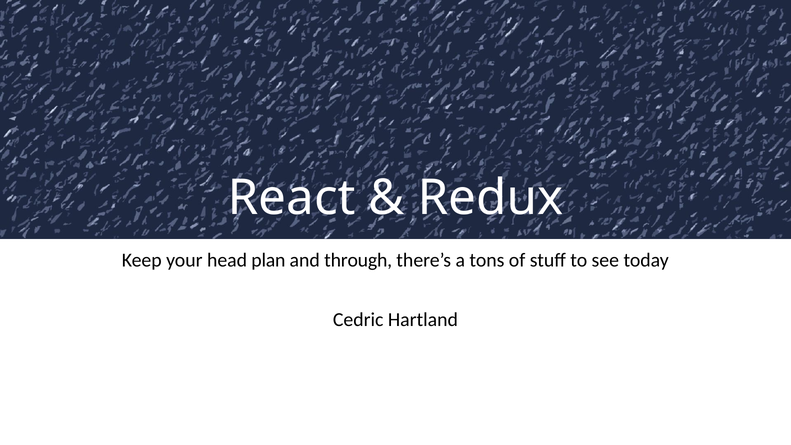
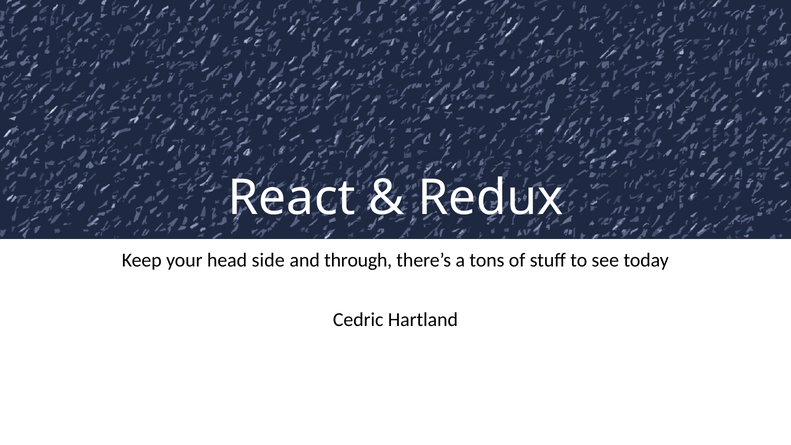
plan: plan -> side (268, 260)
